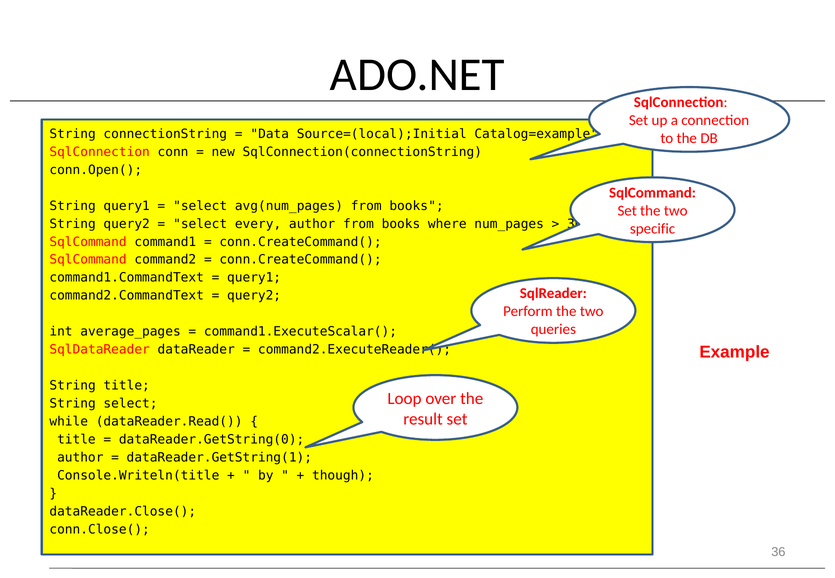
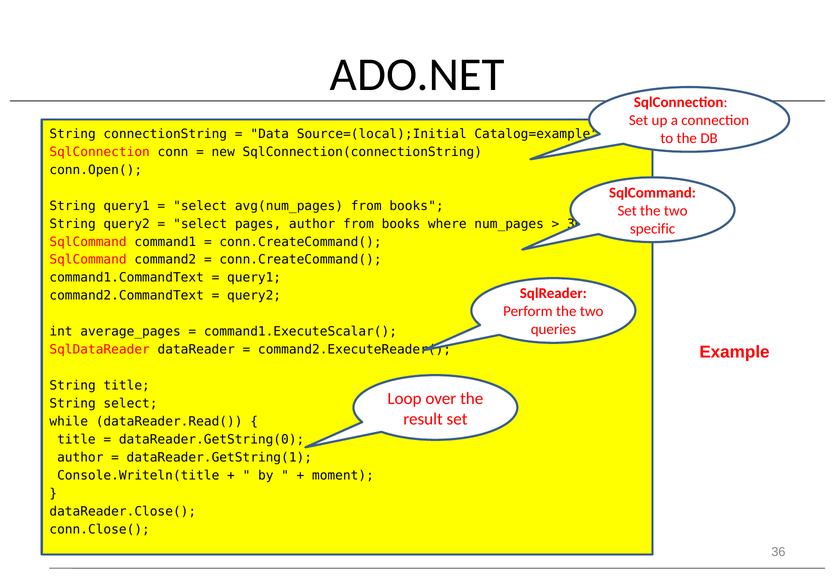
every: every -> pages (258, 224)
though: though -> moment (343, 476)
